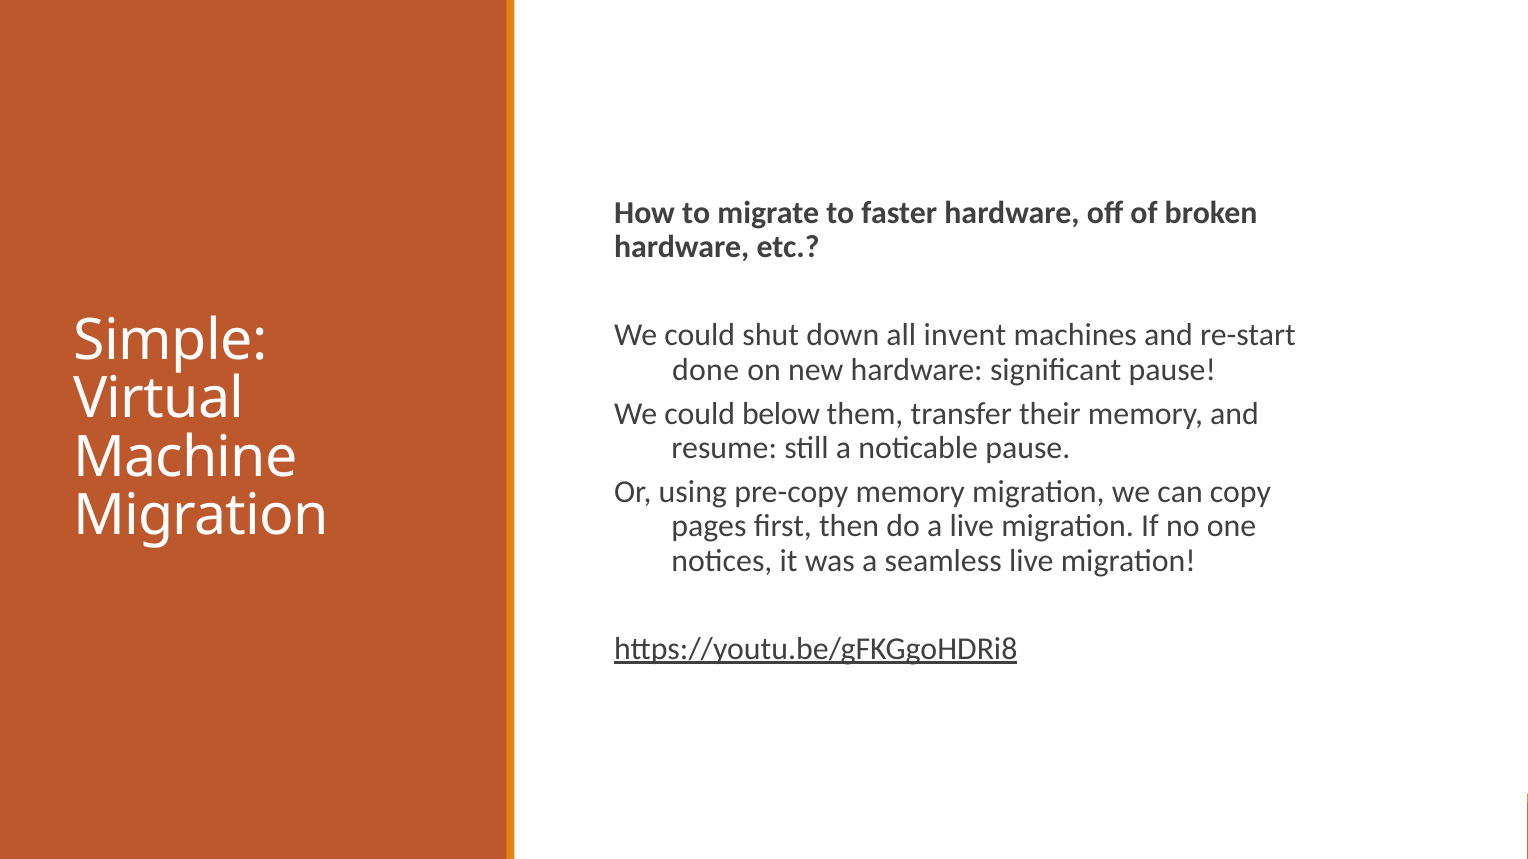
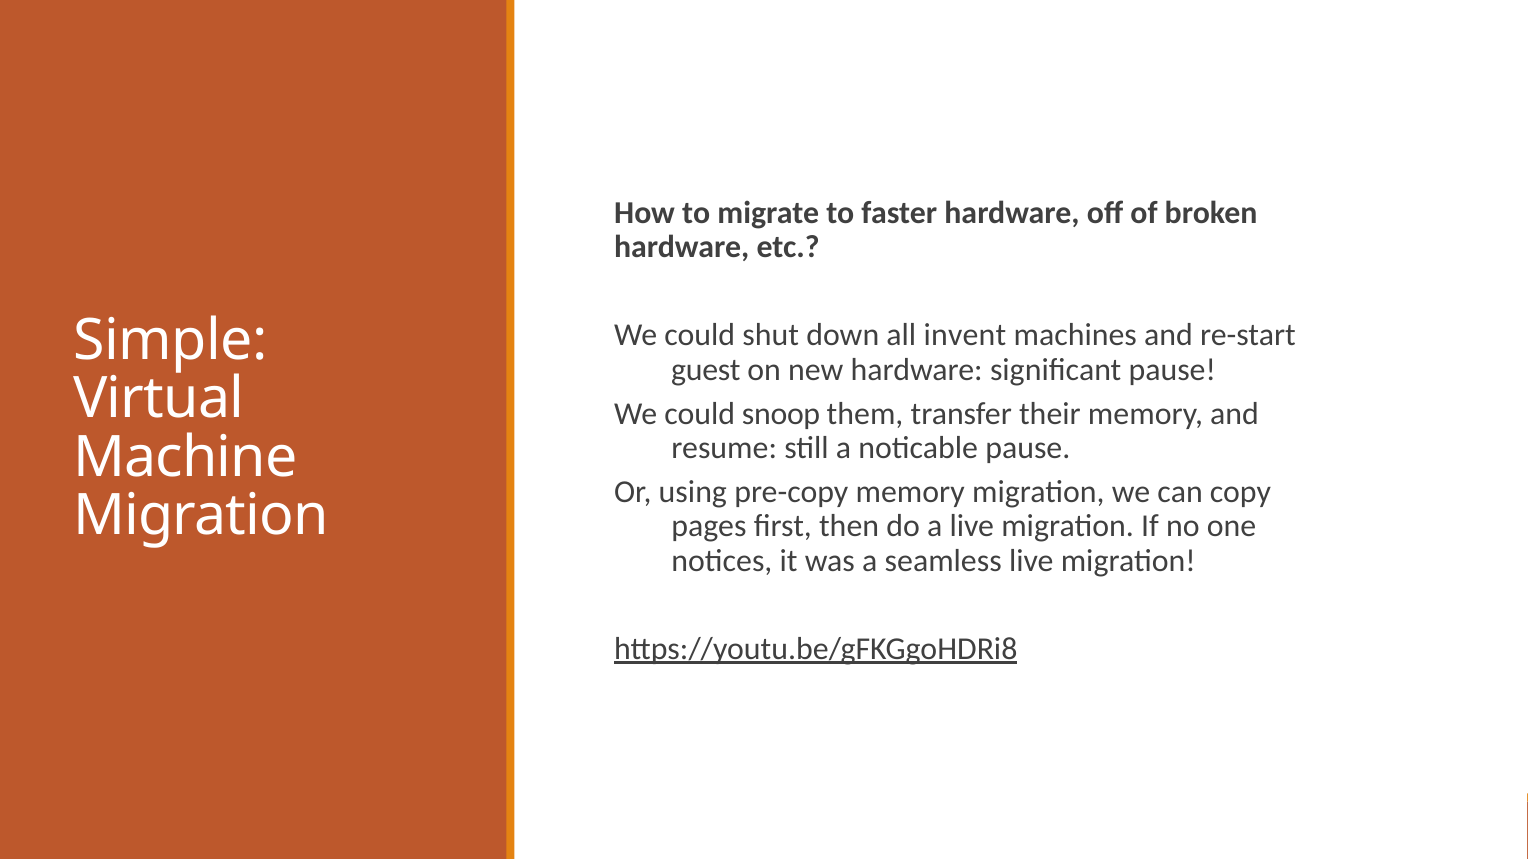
done: done -> guest (706, 370)
below: below -> snoop (781, 414)
